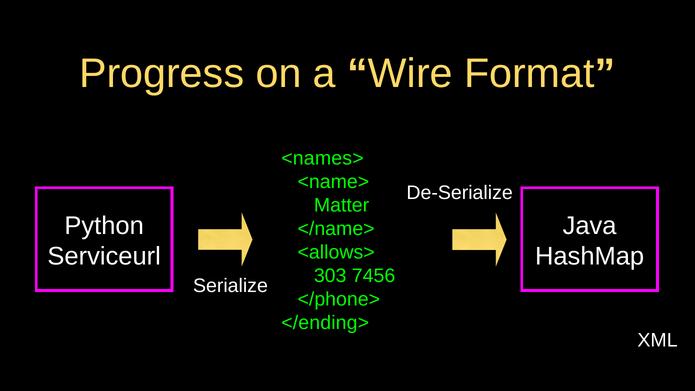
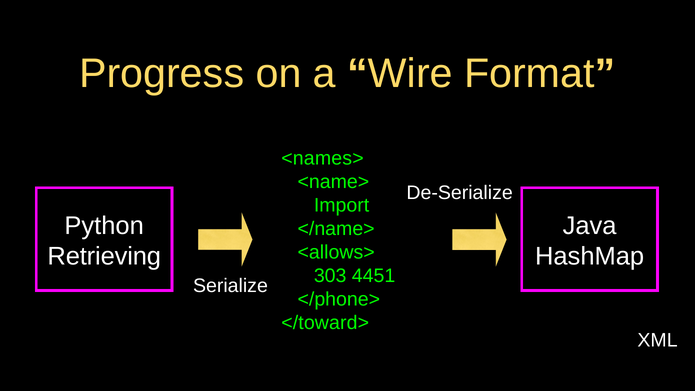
Matter: Matter -> Import (342, 205)
Serviceurl: Serviceurl -> Retrieving (104, 256)
7456: 7456 -> 4451 (374, 276)
</ending>: </ending> -> </toward> (325, 323)
